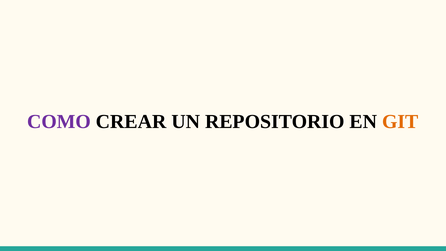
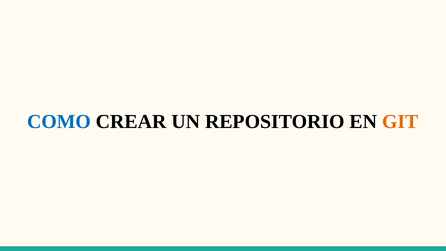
COMO colour: purple -> blue (59, 121)
